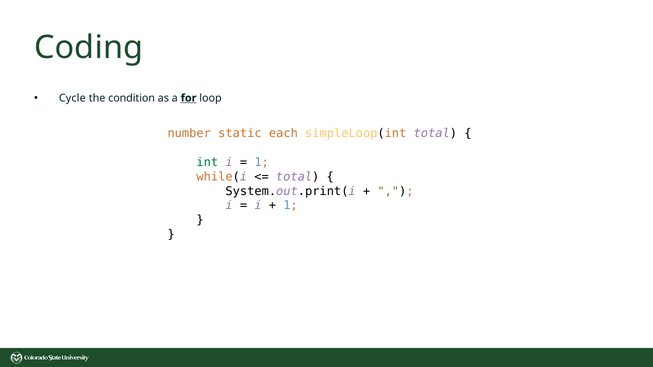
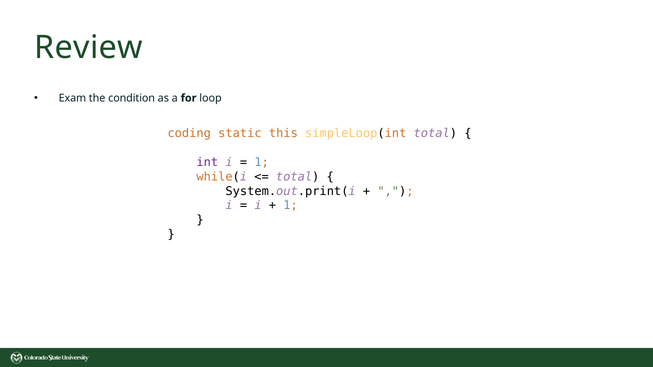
Coding: Coding -> Review (89, 48)
Cycle: Cycle -> Exam (72, 98)
for underline: present -> none (189, 98)
number: number -> coding (189, 134)
each: each -> this (283, 134)
int colour: green -> purple (207, 162)
